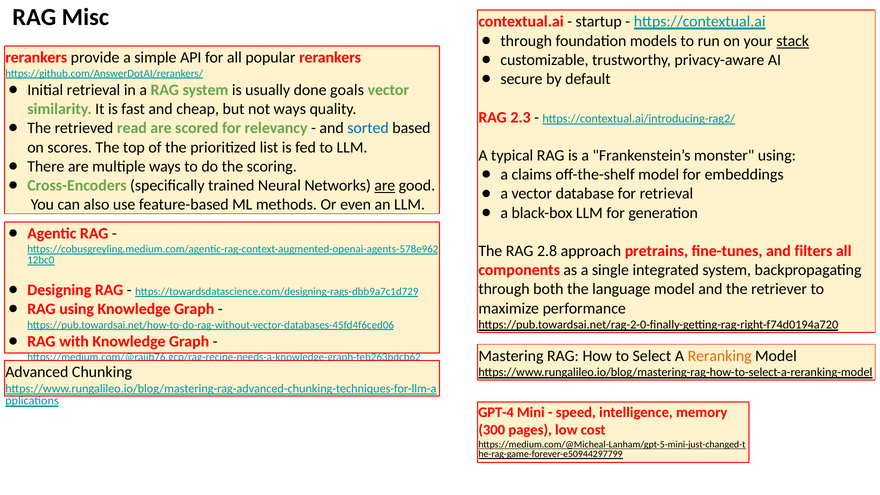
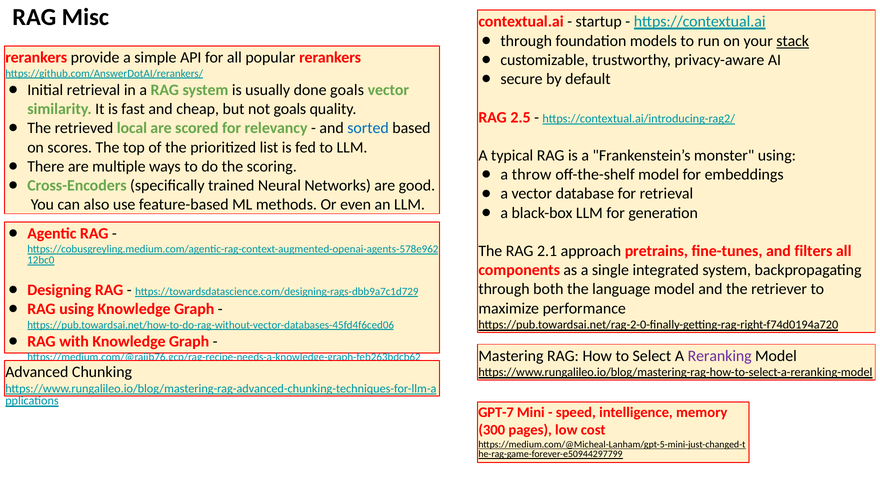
not ways: ways -> goals (290, 109)
2.3: 2.3 -> 2.5 (521, 117)
read: read -> local (132, 128)
claims: claims -> throw (532, 175)
are underline: present -> none (385, 185)
2.8: 2.8 -> 2.1 (547, 251)
Reranking colour: orange -> purple (720, 356)
GPT-4: GPT-4 -> GPT-7 (496, 413)
